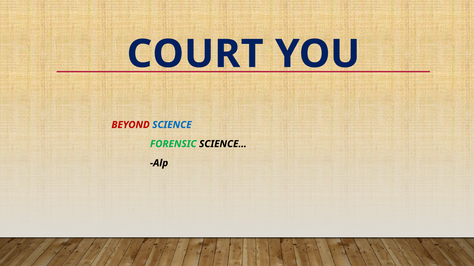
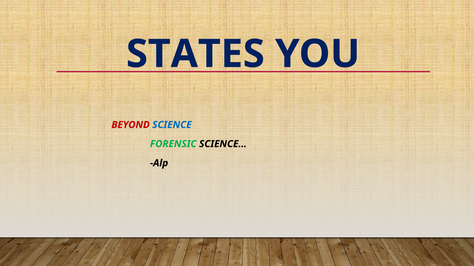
COURT: COURT -> STATES (195, 54)
